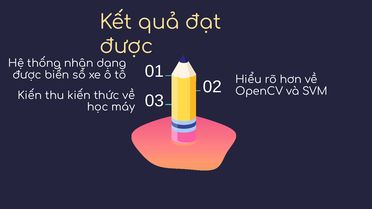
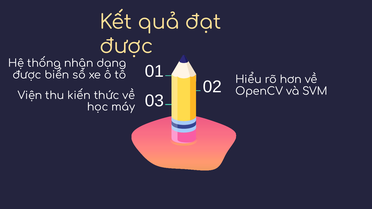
Kiến: Kiến -> Viện (30, 96)
